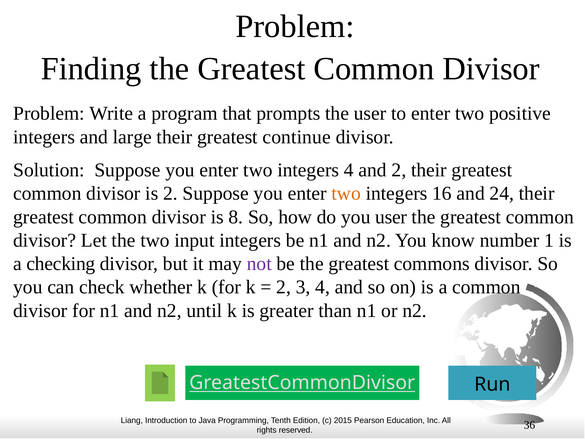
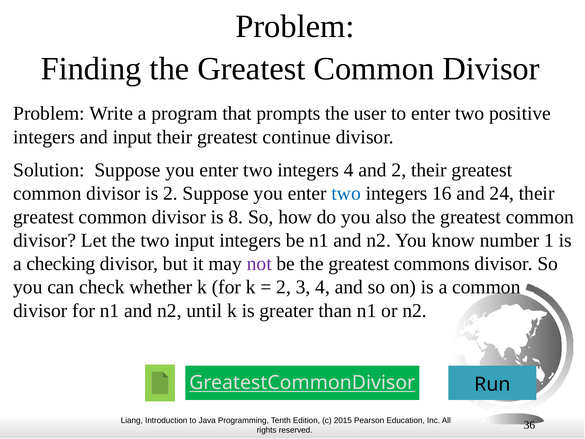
and large: large -> input (132, 137)
two colour: orange -> blue (346, 193)
you user: user -> also (391, 217)
